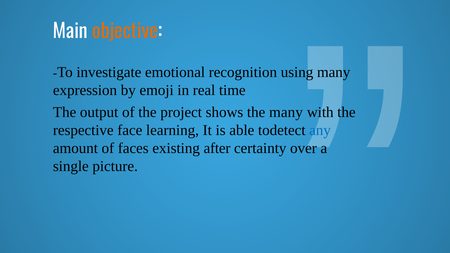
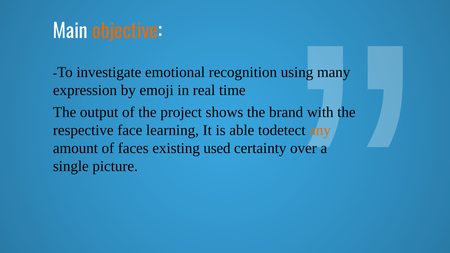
the many: many -> brand (286, 112)
any colour: blue -> orange (320, 130)
after: after -> used (217, 148)
